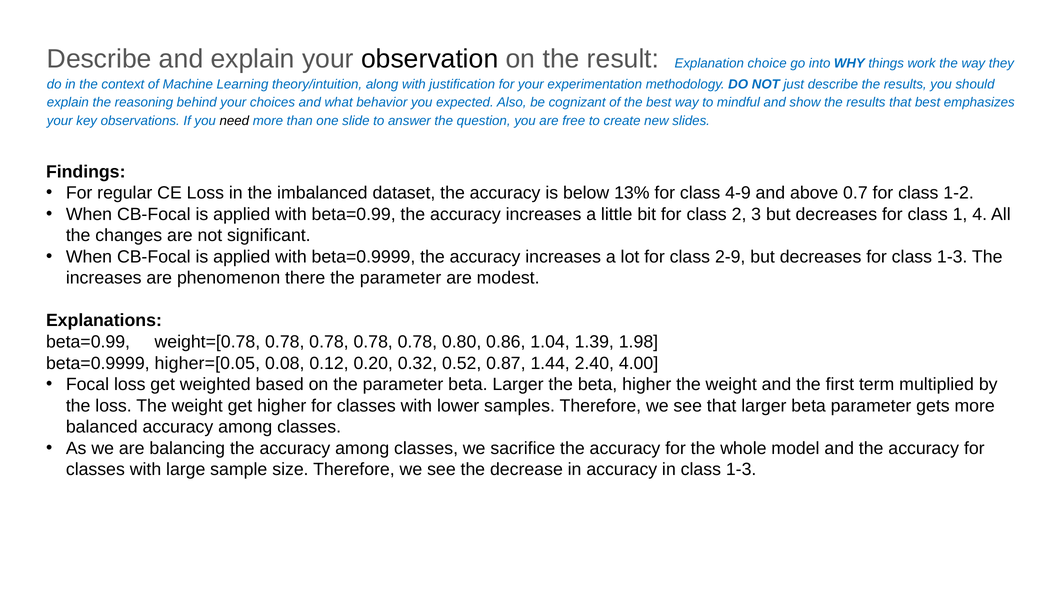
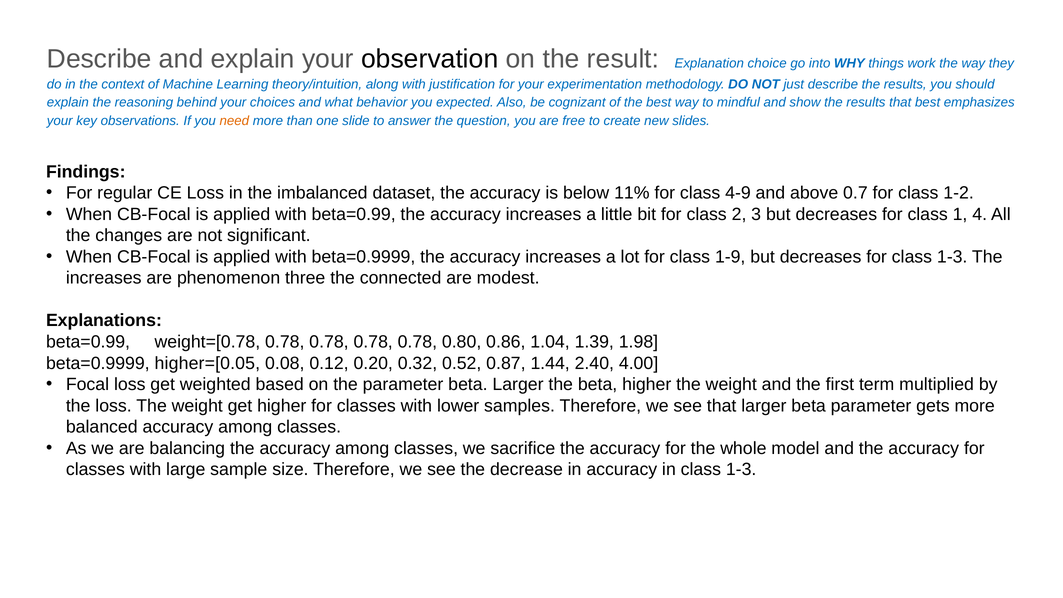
need colour: black -> orange (234, 121)
13%: 13% -> 11% (632, 193)
2-9: 2-9 -> 1-9 (730, 257)
there: there -> three (305, 278)
parameter: parameter -> connected (401, 278)
